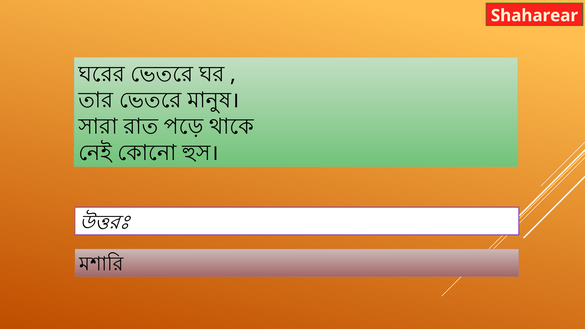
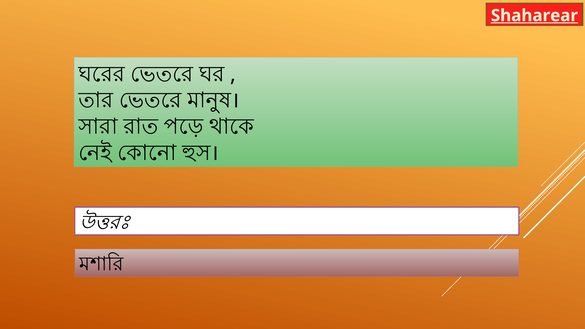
Shaharear underline: none -> present (534, 16)
